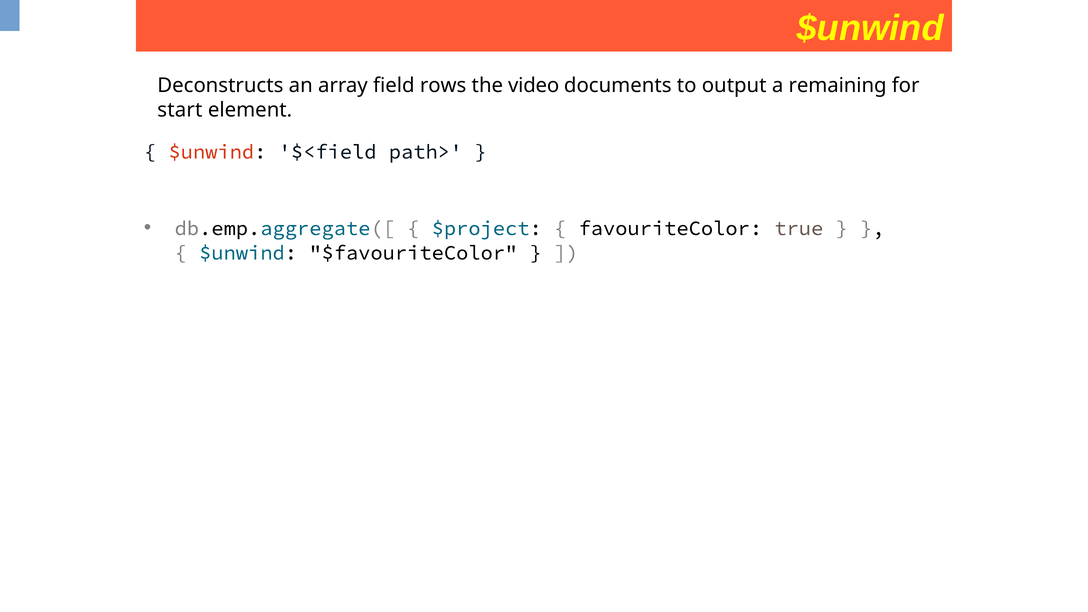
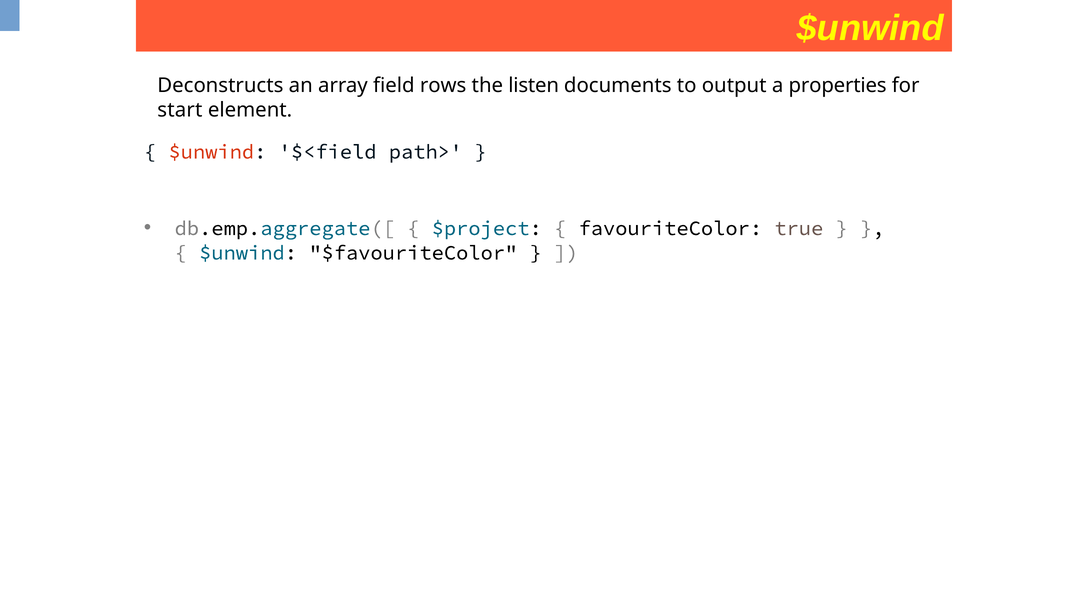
video: video -> listen (534, 86)
remaining: remaining -> properties (838, 86)
